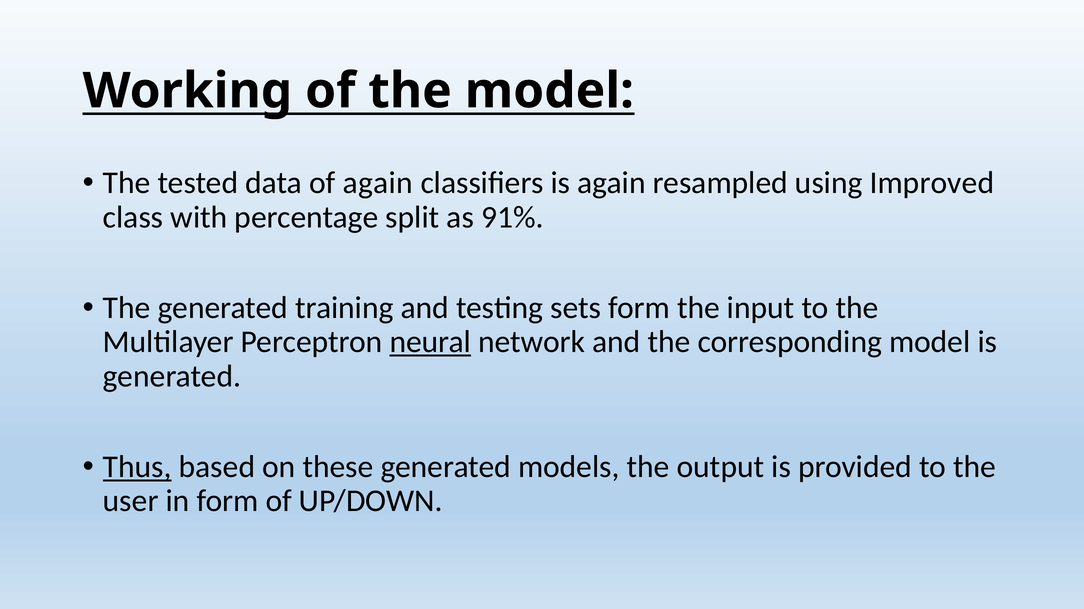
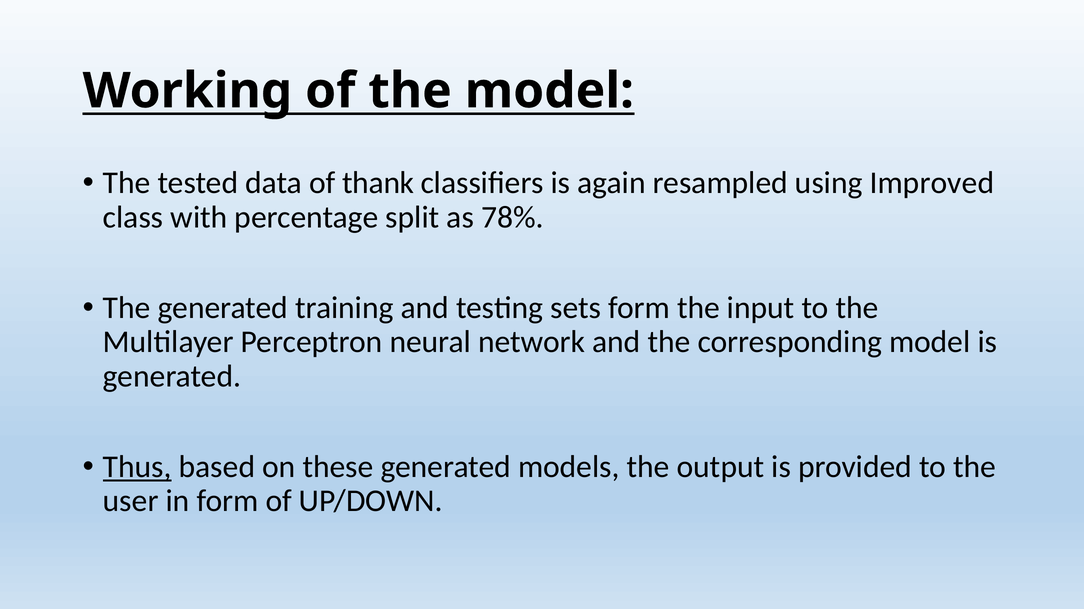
of again: again -> thank (378, 183)
91%: 91% -> 78% (512, 217)
neural underline: present -> none (430, 342)
